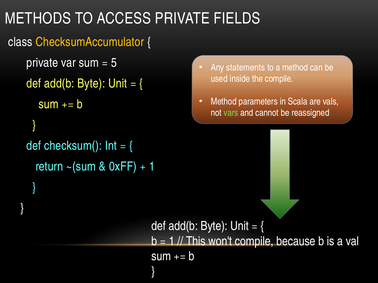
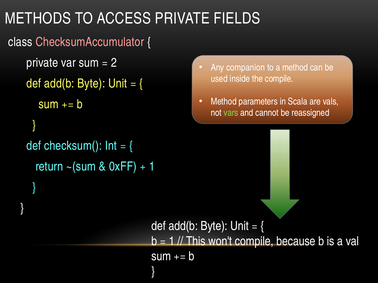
ChecksumAccumulator colour: yellow -> pink (90, 42)
5: 5 -> 2 (114, 63)
statements: statements -> companion (246, 68)
